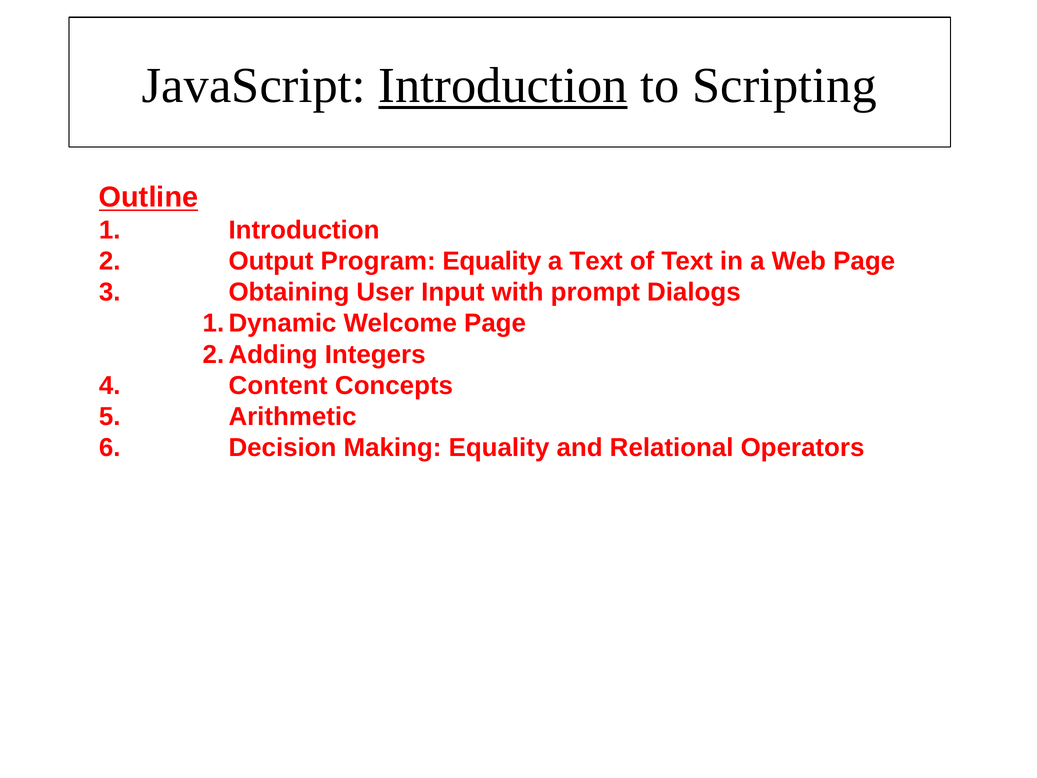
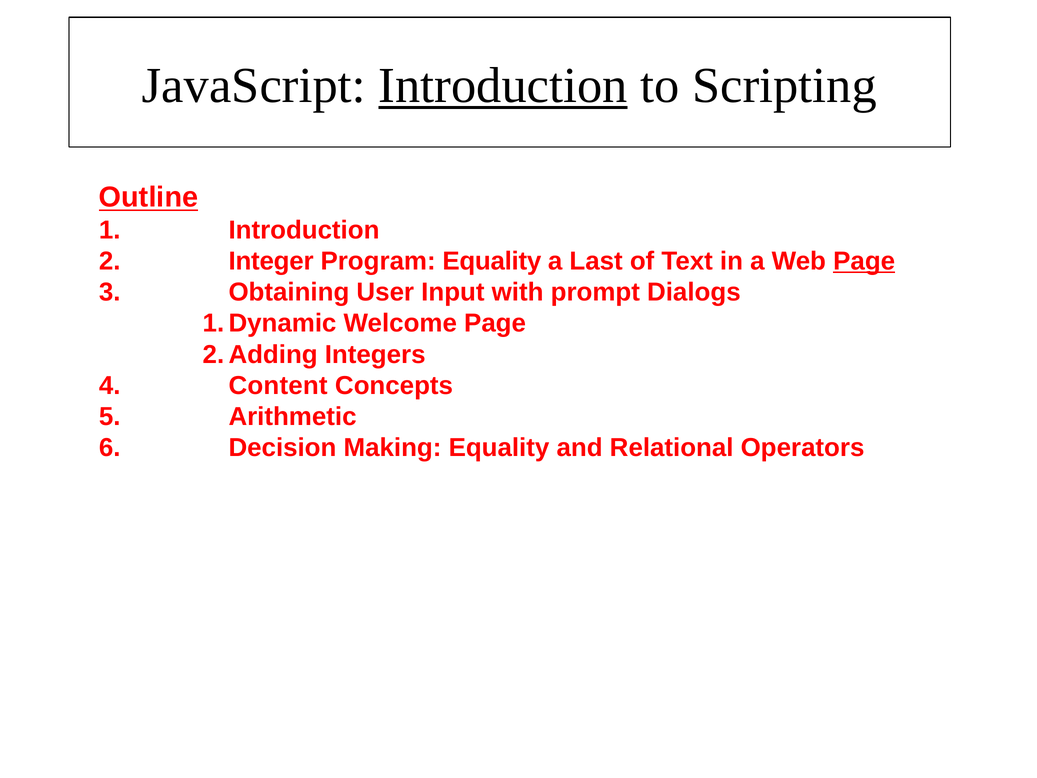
Output: Output -> Integer (271, 261)
a Text: Text -> Last (596, 261)
Page underline: none -> present (864, 261)
